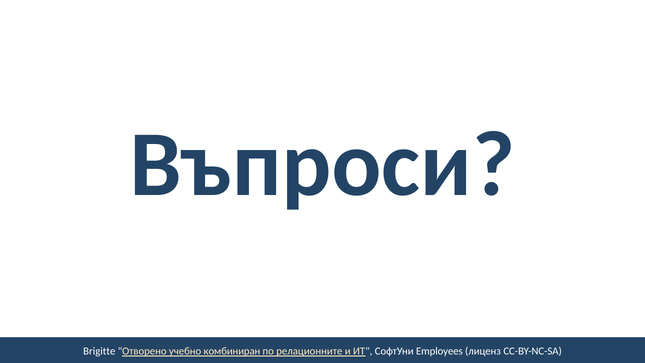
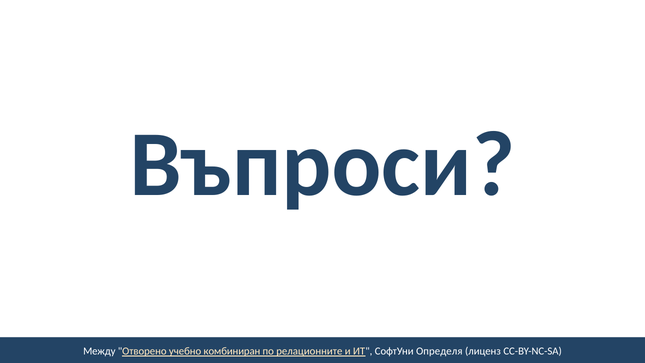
Brigitte: Brigitte -> Между (99, 351)
Employees: Employees -> Определя (439, 351)
